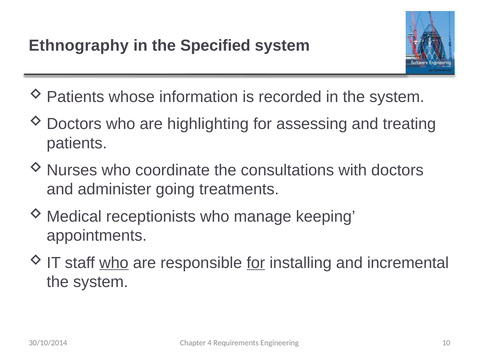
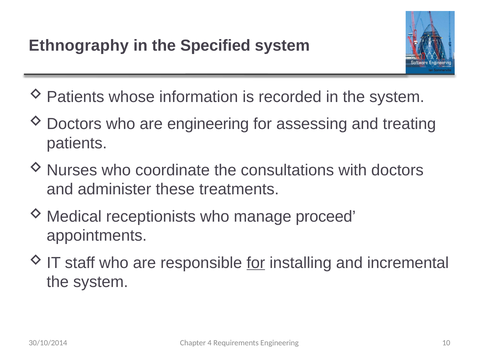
are highlighting: highlighting -> engineering (208, 124)
going: going -> these (175, 190)
keeping: keeping -> proceed (326, 217)
who underline: present -> none (114, 263)
